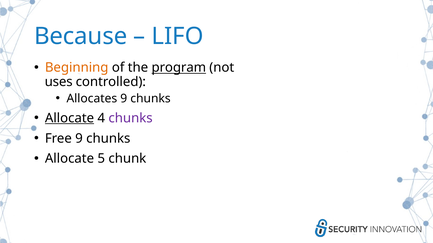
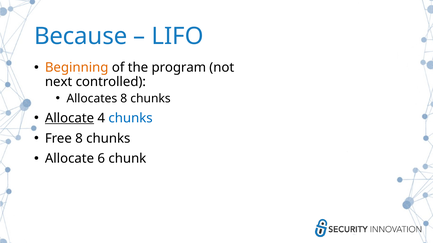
program underline: present -> none (179, 68)
uses: uses -> next (59, 82)
Allocates 9: 9 -> 8 (124, 99)
chunks colour: purple -> blue (131, 118)
Free 9: 9 -> 8 (79, 139)
5: 5 -> 6 (101, 159)
